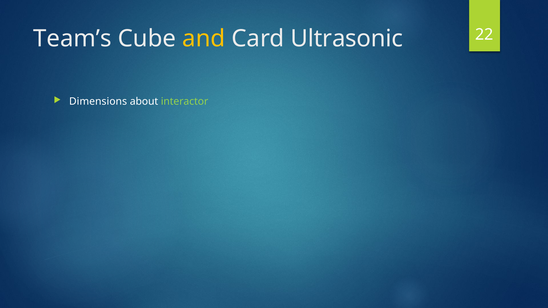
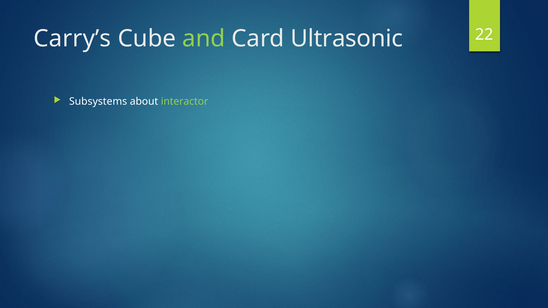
Team’s: Team’s -> Carry’s (72, 38)
and colour: yellow -> light green (204, 38)
Dimensions: Dimensions -> Subsystems (98, 102)
